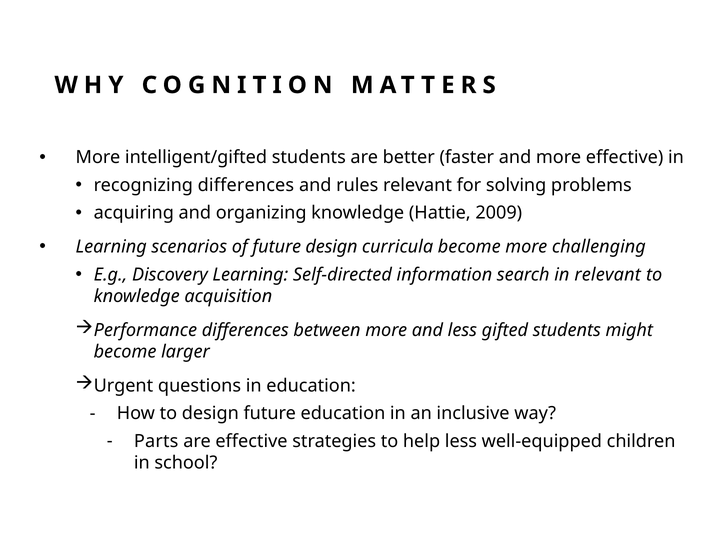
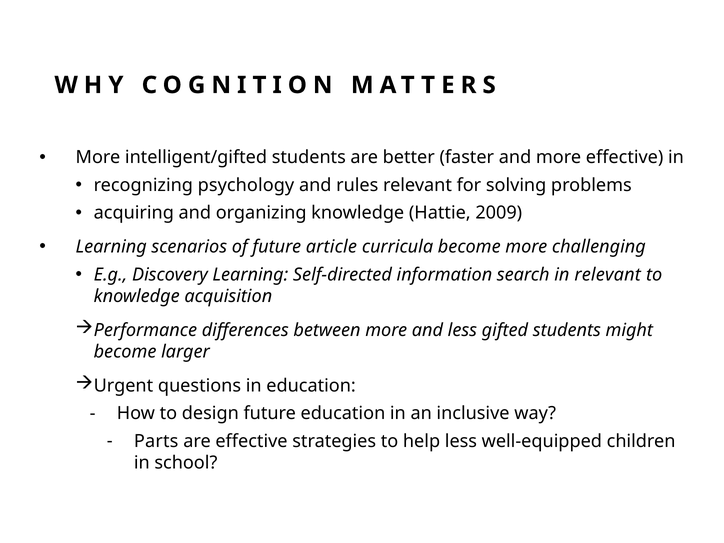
recognizing differences: differences -> psychology (246, 185)
future design: design -> article (331, 247)
